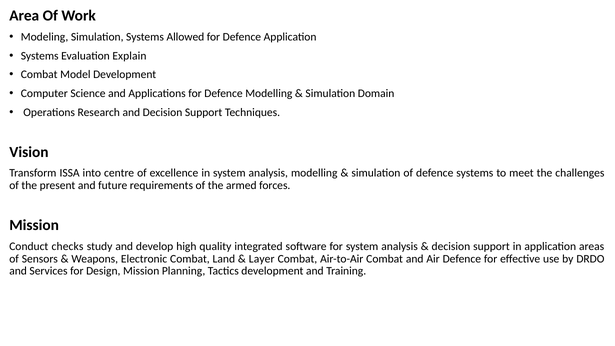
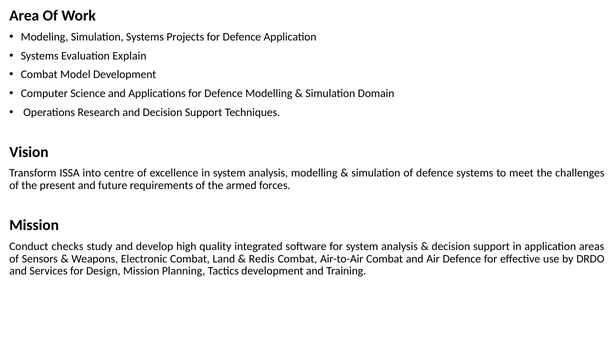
Allowed: Allowed -> Projects (185, 37)
Layer: Layer -> Redis (262, 259)
